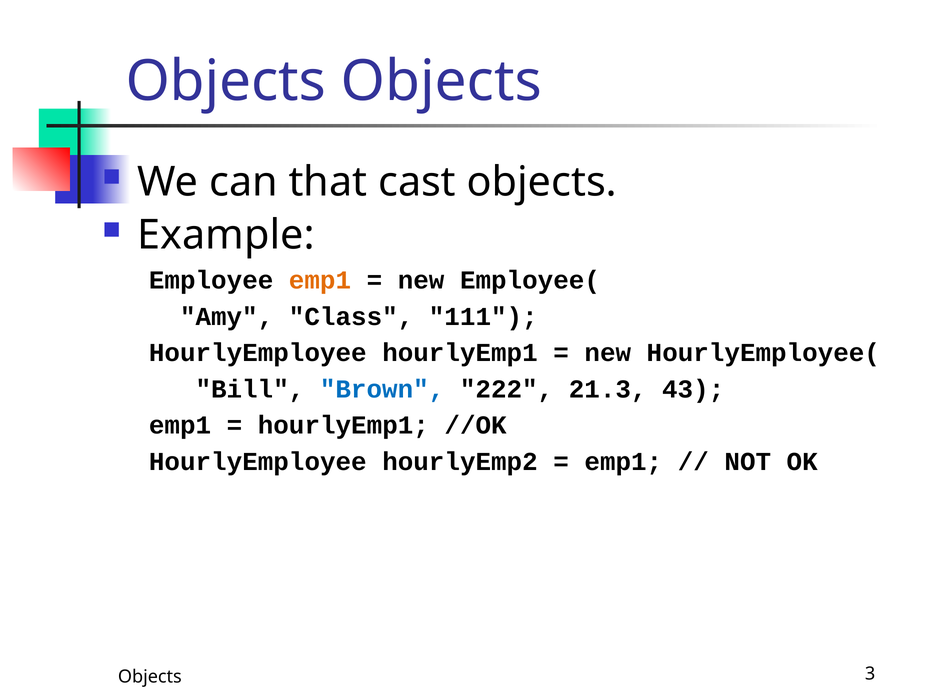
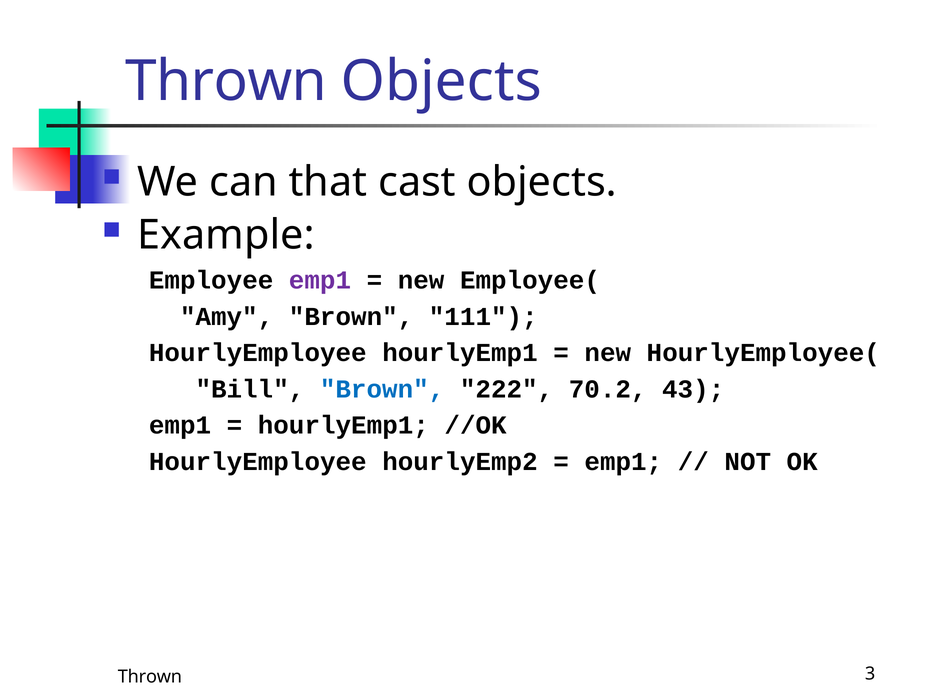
Objects: Objects -> Thrown (226, 82)
emp1 colour: orange -> purple (320, 280)
Amy Class: Class -> Brown (351, 316)
21.3: 21.3 -> 70.2 (608, 389)
Objects: Objects -> Thrown (150, 676)
